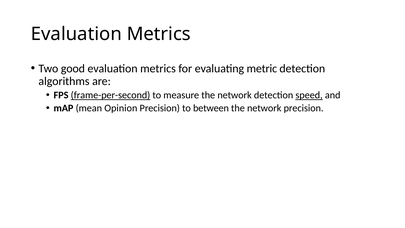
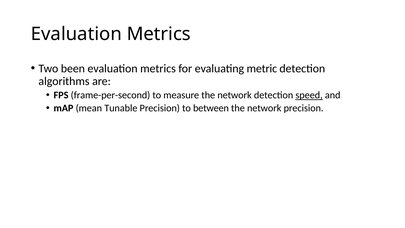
good: good -> been (73, 68)
frame-per-second underline: present -> none (110, 95)
Opinion: Opinion -> Tunable (121, 108)
